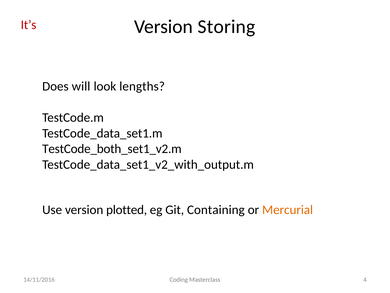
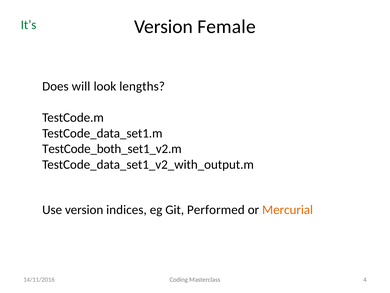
Storing: Storing -> Female (227, 27)
It’s colour: red -> green (29, 25)
plotted: plotted -> indices (126, 210)
Containing: Containing -> Performed (216, 210)
